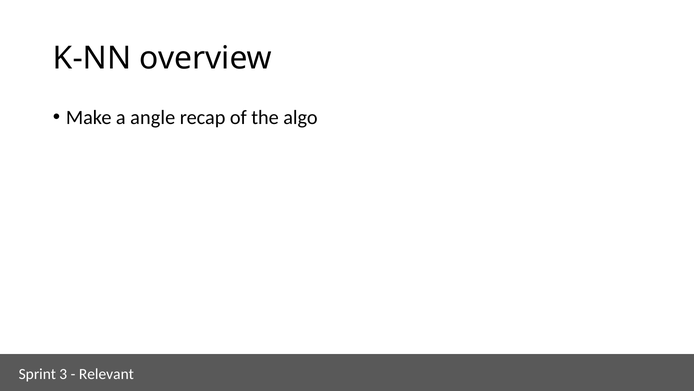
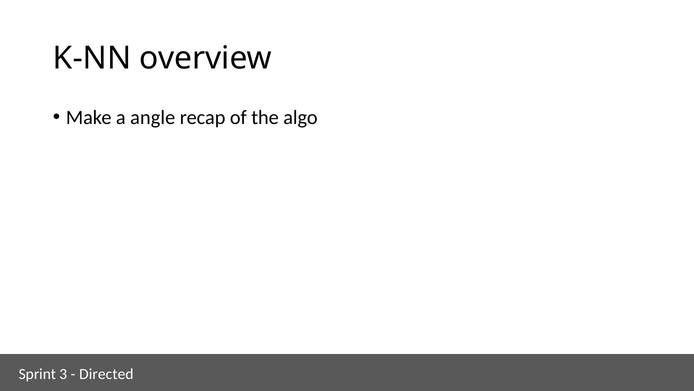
Relevant: Relevant -> Directed (106, 374)
